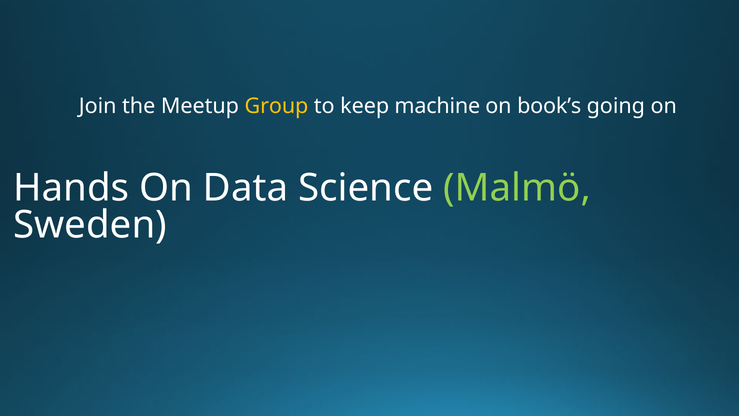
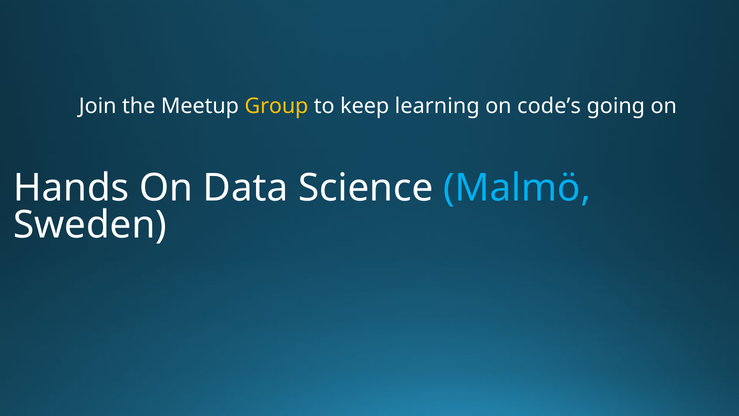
machine: machine -> learning (437, 106)
book’s: book’s -> code’s (549, 106)
Malmö colour: light green -> light blue (517, 188)
